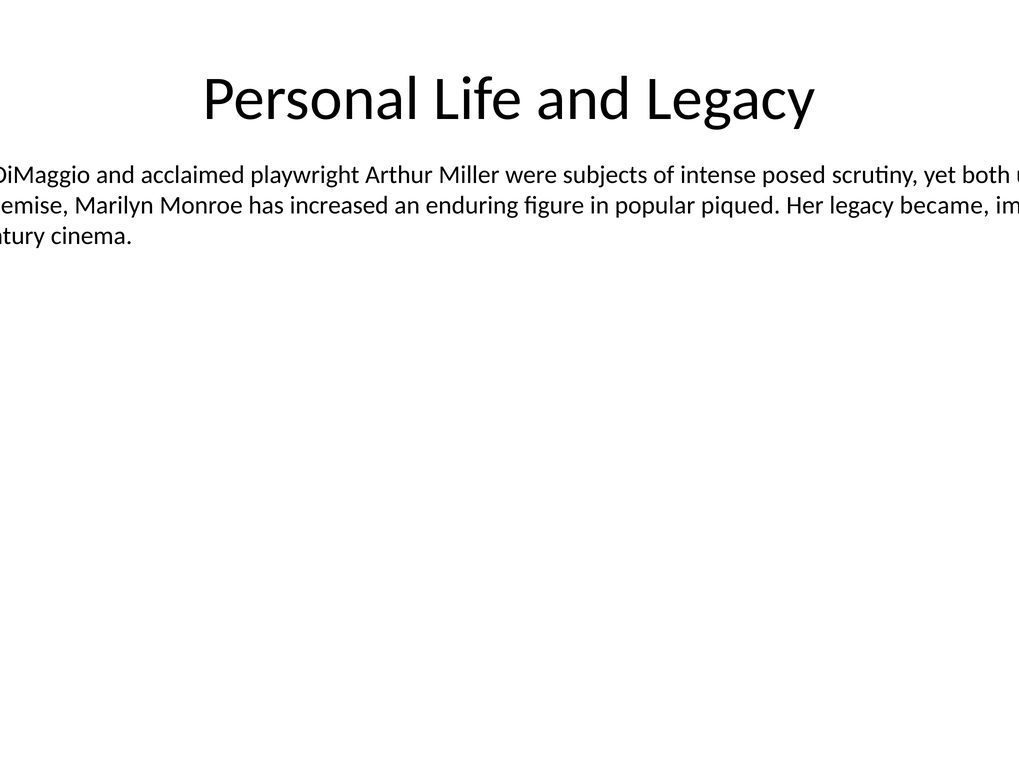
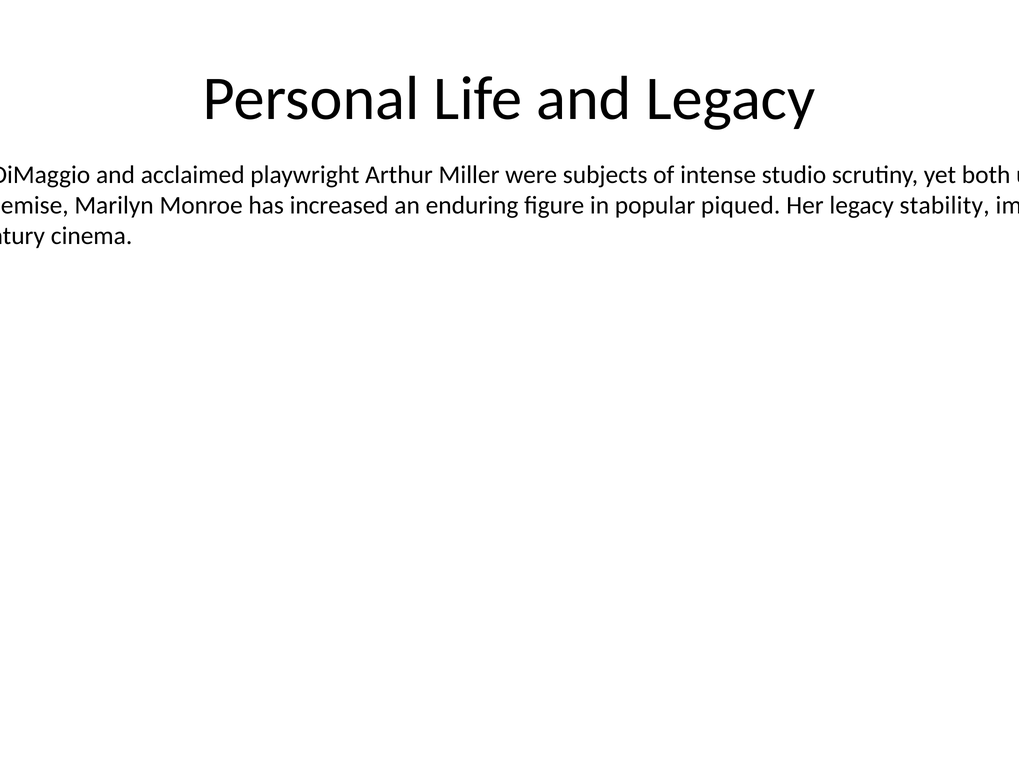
posed: posed -> studio (794, 175)
became: became -> stability (945, 205)
